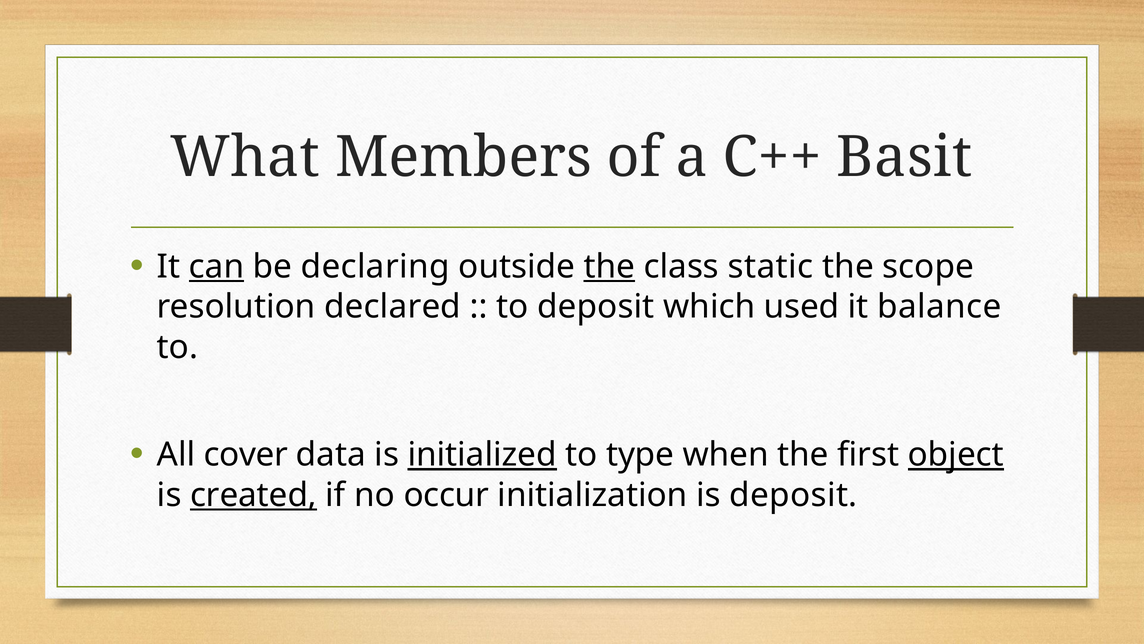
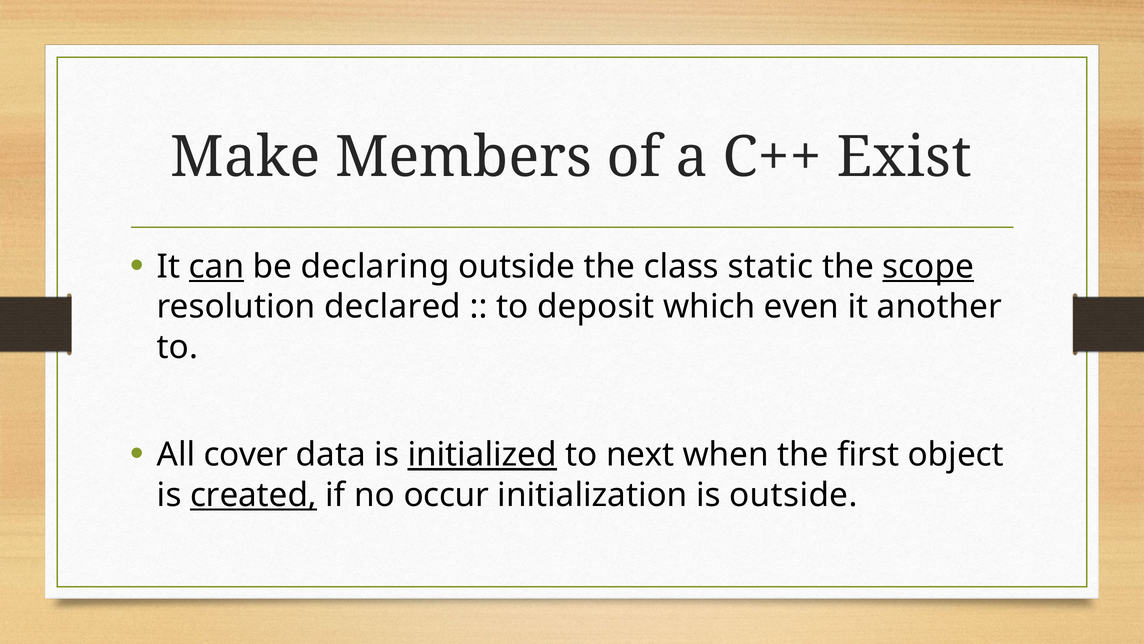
What: What -> Make (245, 157)
Basit: Basit -> Exist (904, 157)
the underline: present -> none (609, 267)
scope underline: none -> present (928, 267)
used: used -> even (801, 307)
balance: balance -> another (939, 307)
type: type -> next (640, 455)
object underline: present -> none (956, 455)
is deposit: deposit -> outside (793, 495)
